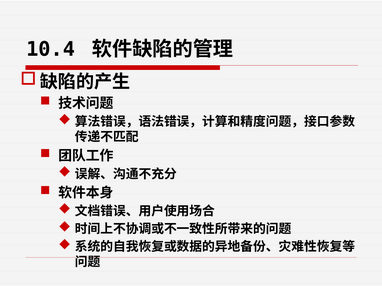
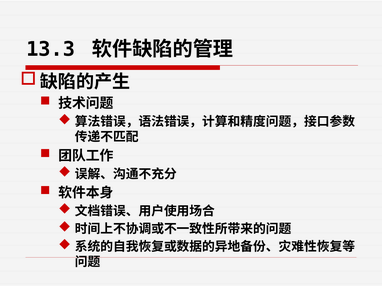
10.4: 10.4 -> 13.3 (51, 49)
